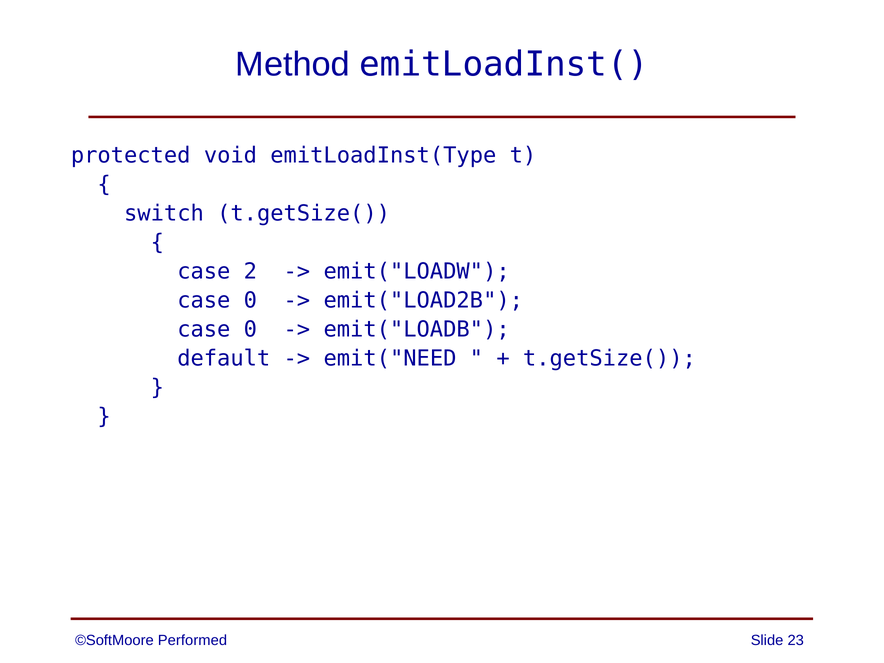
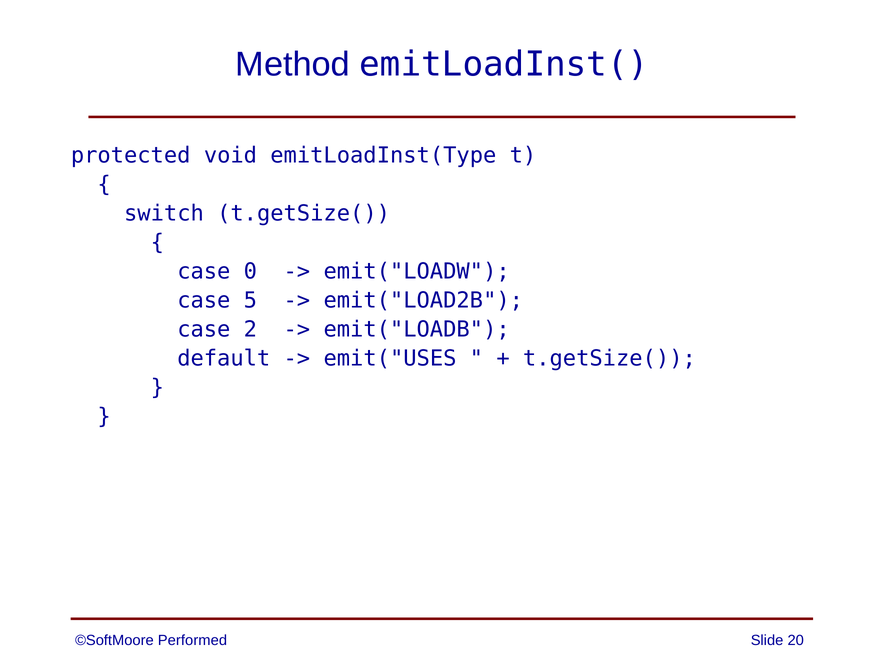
2: 2 -> 0 (250, 271)
0: 0 -> 5 (250, 300)
0: 0 -> 2 (250, 329)
emit("NEED: emit("NEED -> emit("USES (390, 358)
23: 23 -> 20 (796, 640)
